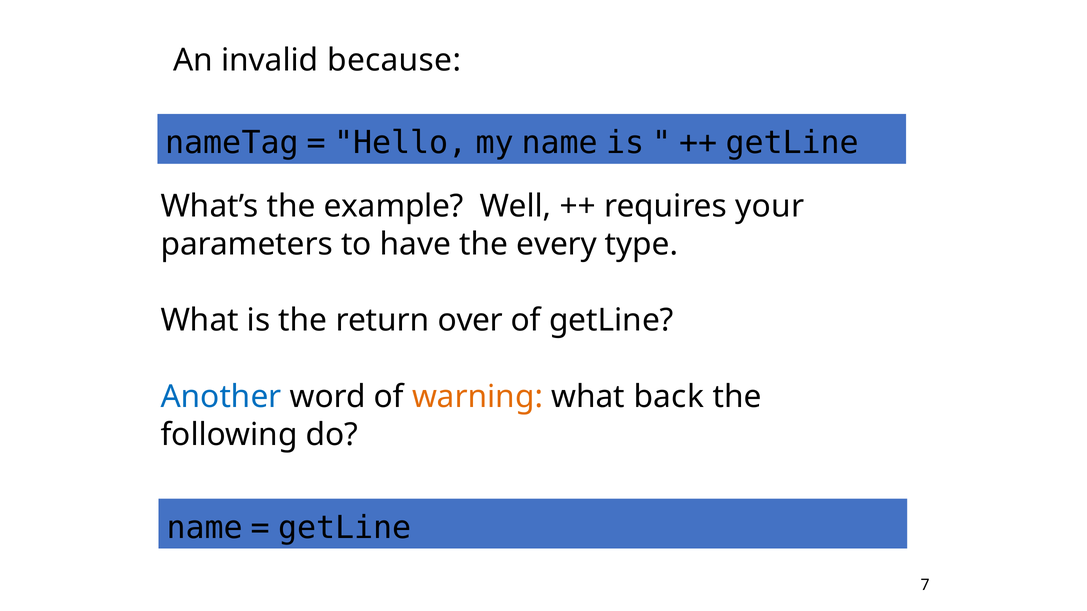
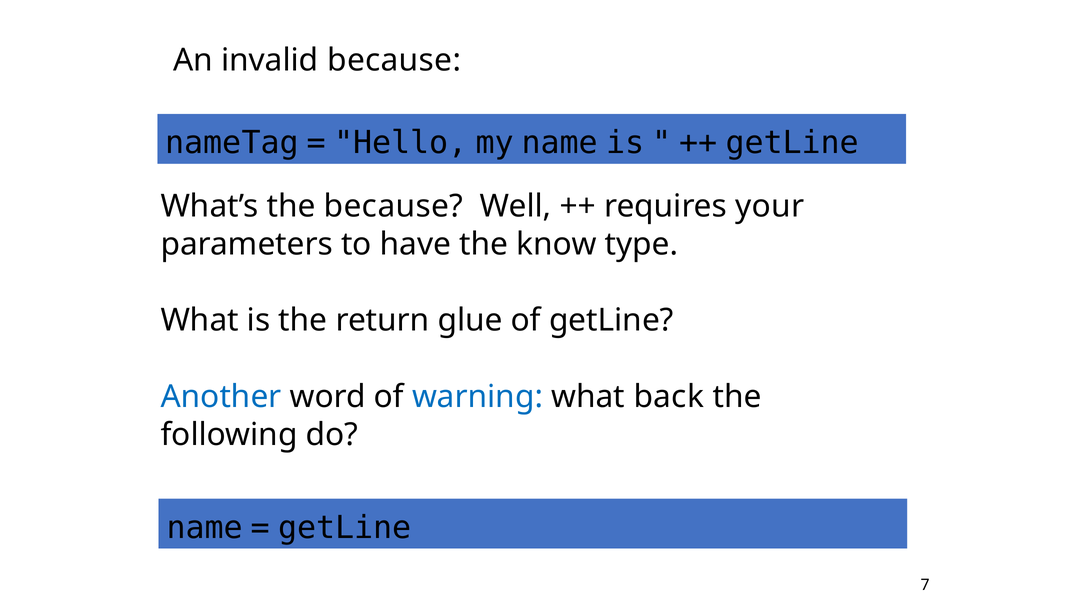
the example: example -> because (393, 207)
every: every -> know (557, 245)
over: over -> glue (470, 321)
warning colour: orange -> blue (478, 397)
